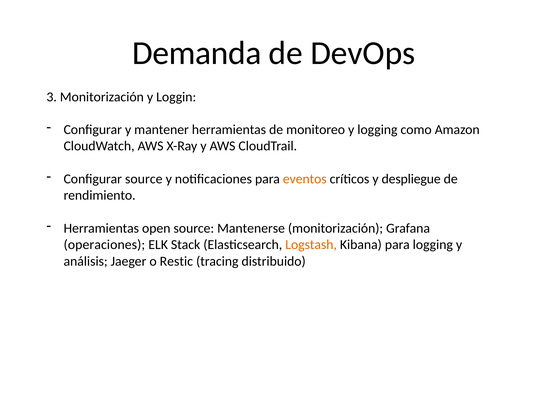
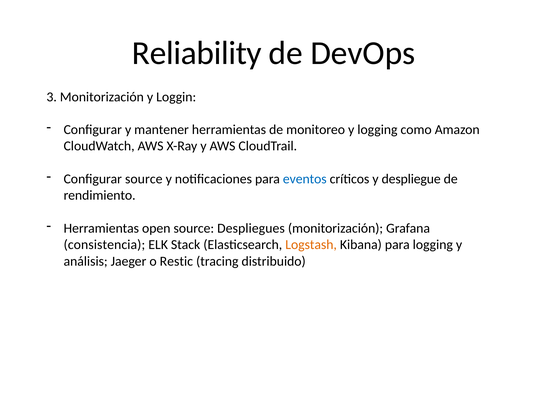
Demanda: Demanda -> Reliability (197, 53)
eventos colour: orange -> blue (305, 179)
Mantenerse: Mantenerse -> Despliegues (251, 228)
operaciones: operaciones -> consistencia (104, 245)
